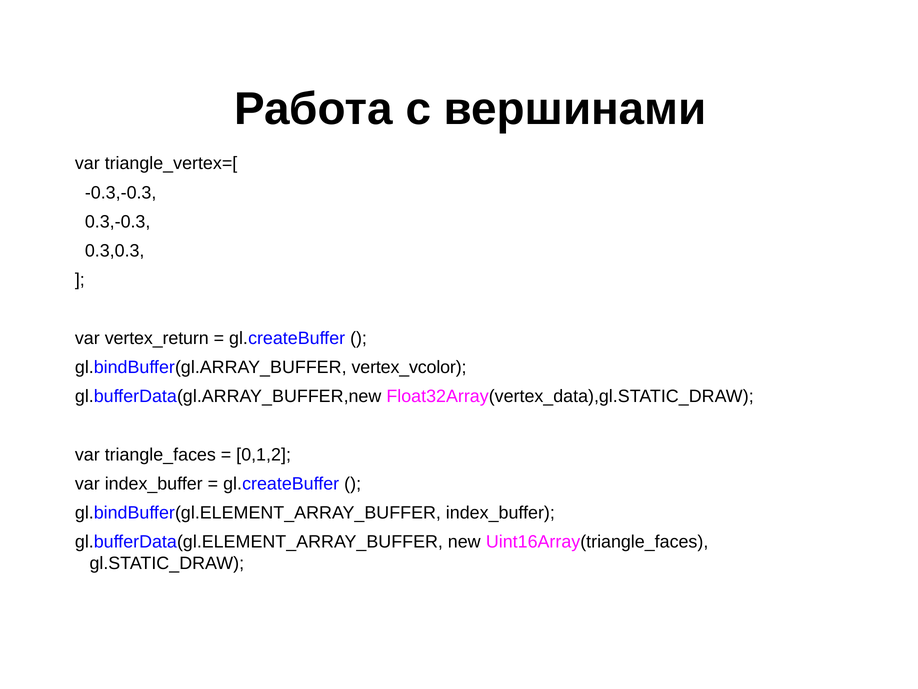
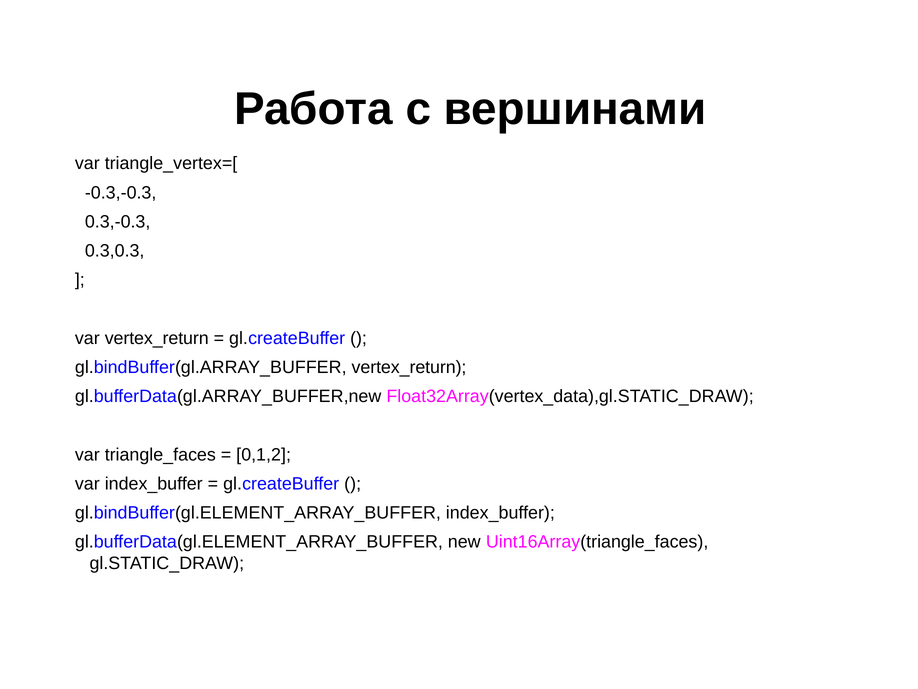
gl.bindBuffer(gl.ARRAY_BUFFER vertex_vcolor: vertex_vcolor -> vertex_return (409, 367)
